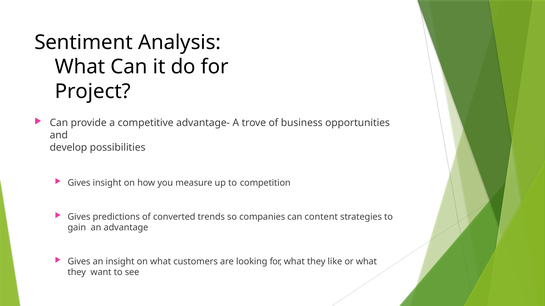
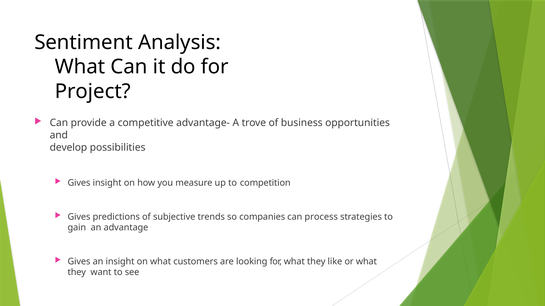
converted: converted -> subjective (174, 217)
content: content -> process (321, 217)
